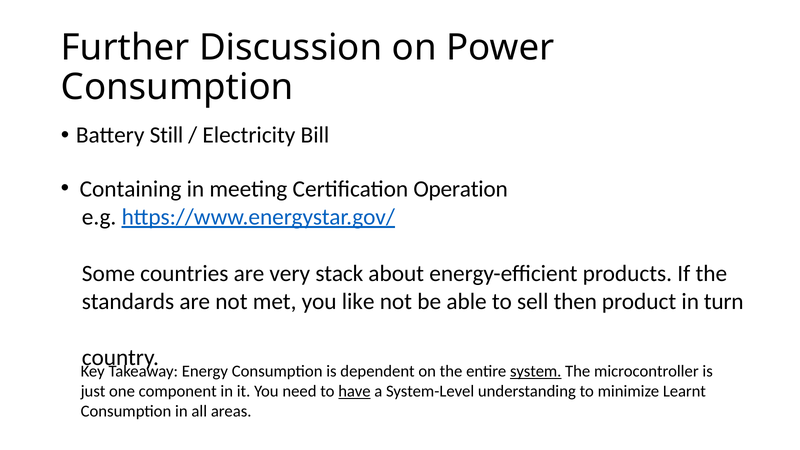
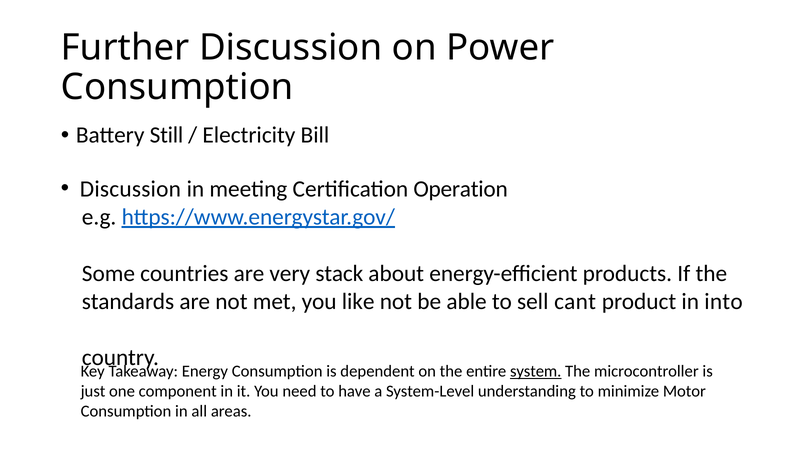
Containing: Containing -> Discussion (130, 189)
then: then -> cant (575, 301)
turn: turn -> into (724, 301)
have underline: present -> none (354, 391)
Learnt: Learnt -> Motor (684, 391)
